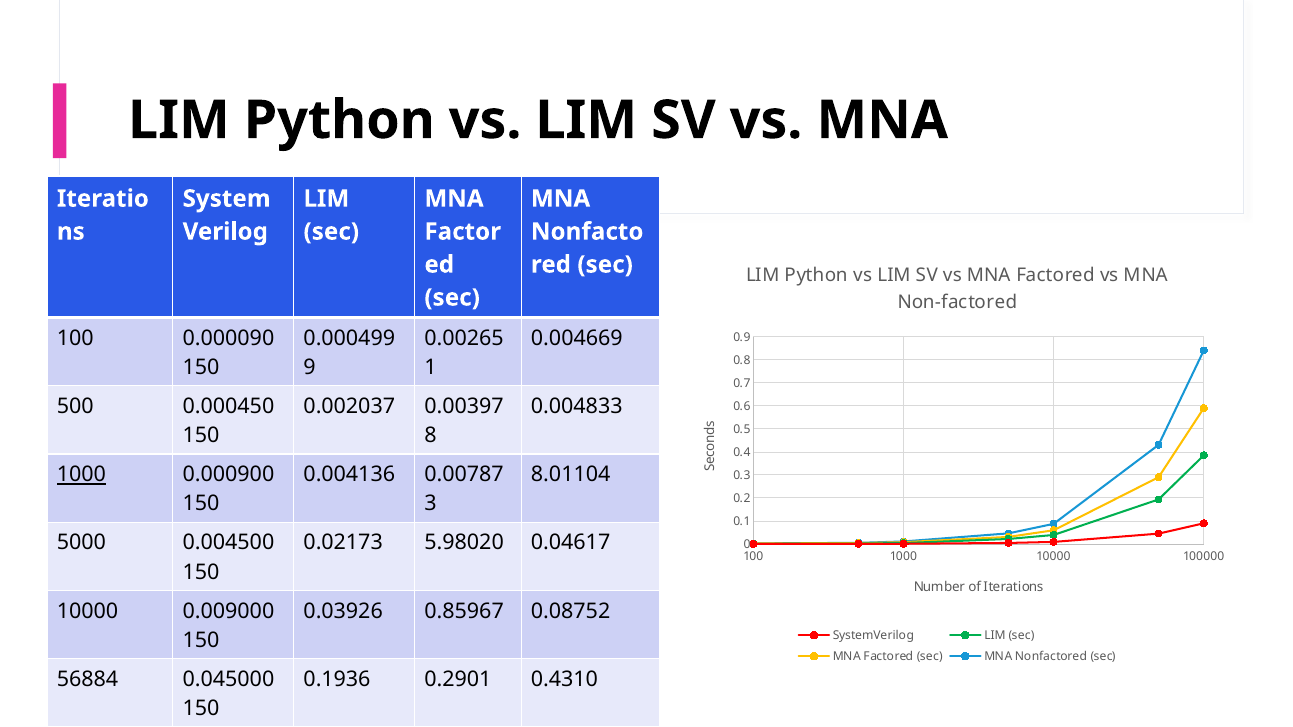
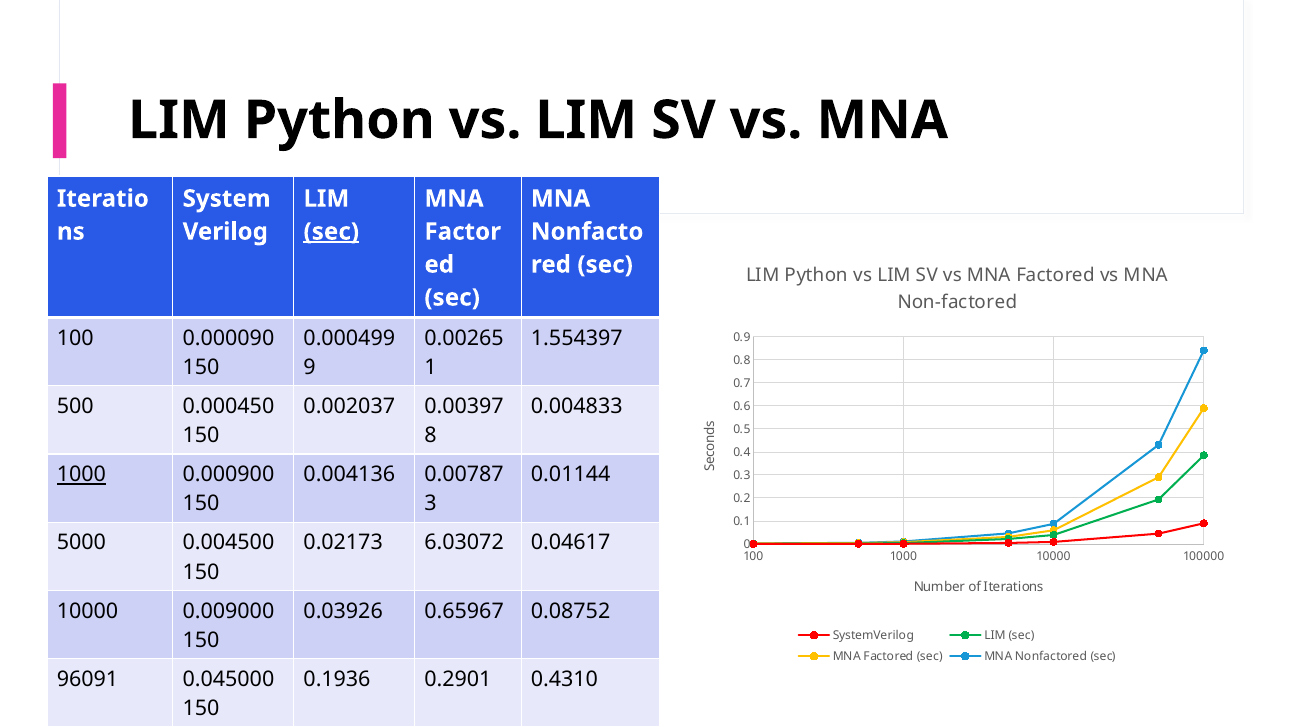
sec underline: none -> present (331, 232)
0.004669: 0.004669 -> 1.554397 (577, 338)
8.01104: 8.01104 -> 0.01144 (571, 475)
5.98020: 5.98020 -> 6.03072 (464, 543)
0.85967: 0.85967 -> 0.65967 (464, 611)
56884: 56884 -> 96091 (88, 680)
